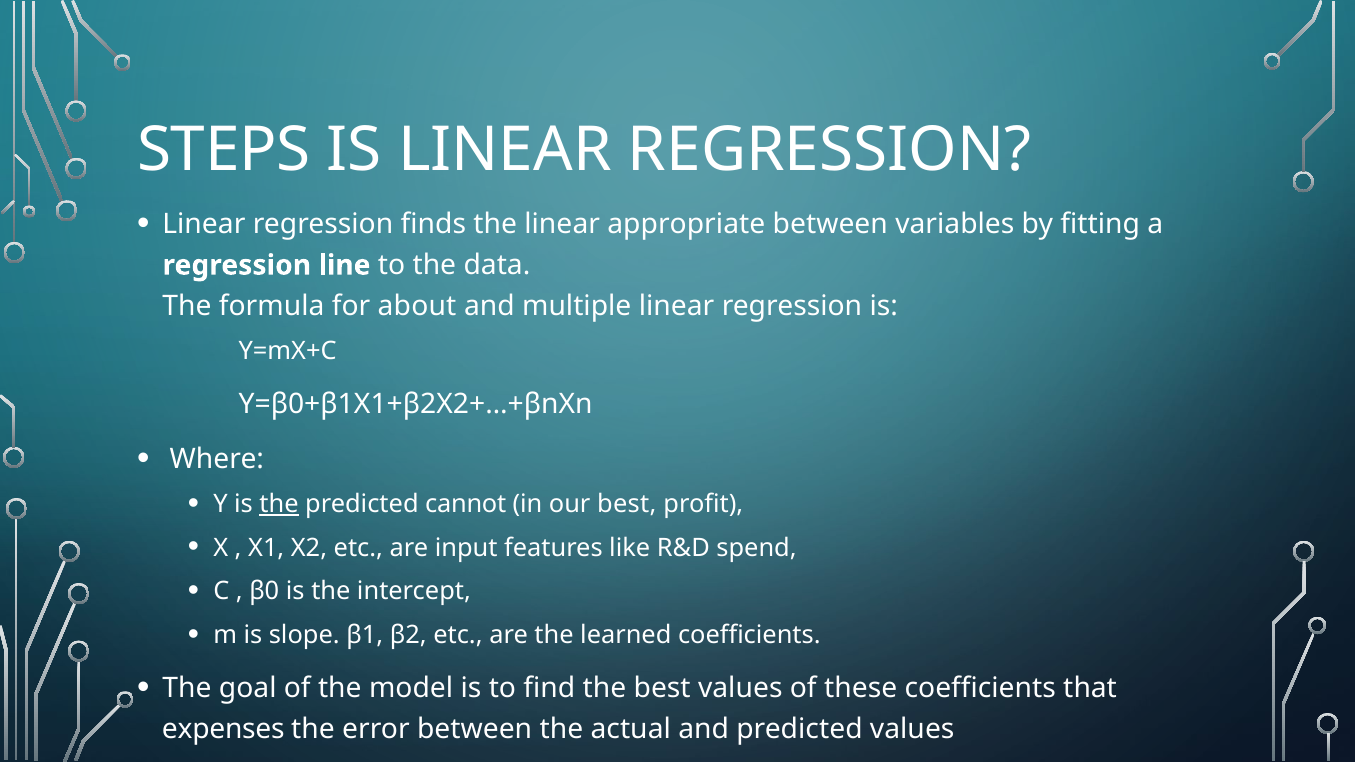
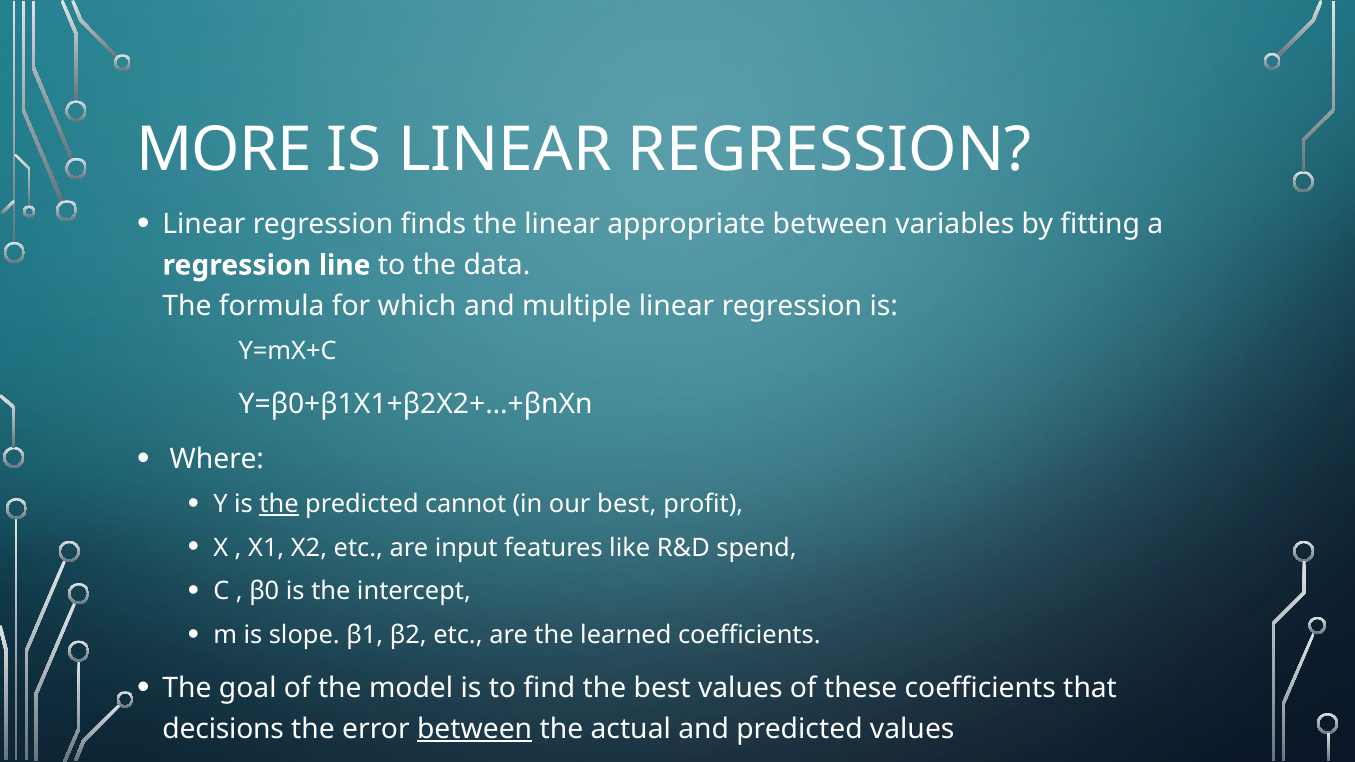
STEPS: STEPS -> MORE (224, 151)
about: about -> which (417, 306)
expenses: expenses -> decisions (223, 729)
between underline: none -> present (475, 729)
